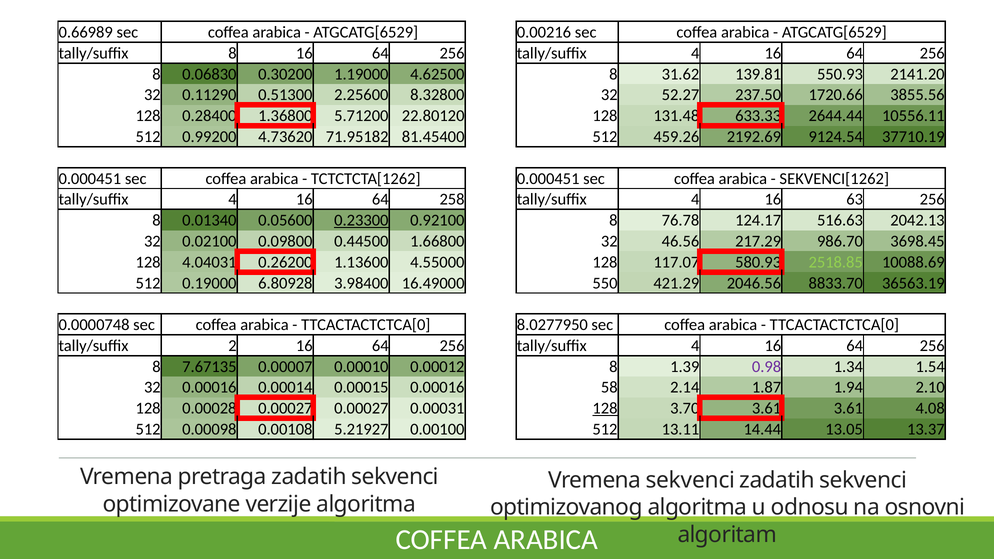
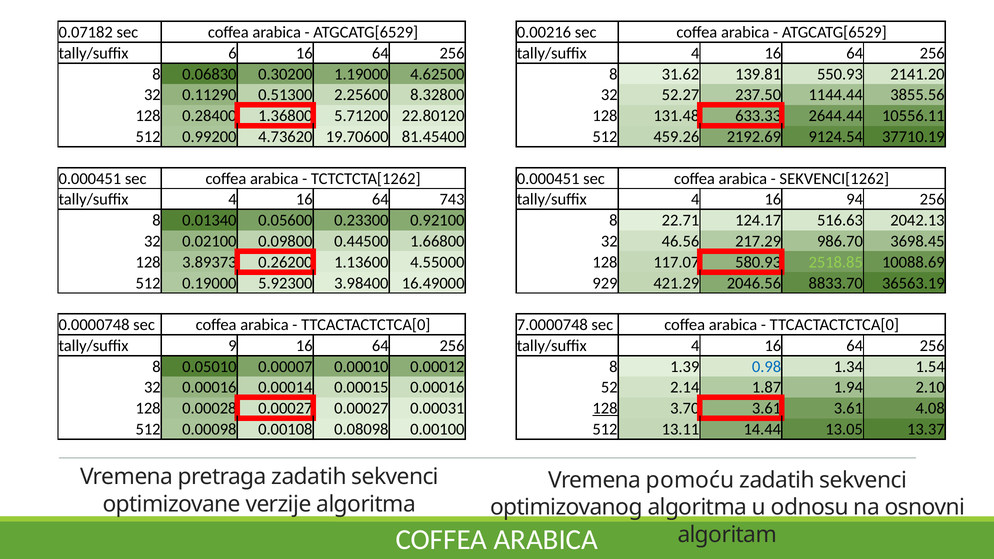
0.66989: 0.66989 -> 0.07182 (86, 32)
tally/suffix 8: 8 -> 6 (233, 53)
1720.66: 1720.66 -> 1144.44 (836, 95)
71.95182: 71.95182 -> 19.70600 (357, 137)
258: 258 -> 743 (452, 200)
63: 63 -> 94 (855, 200)
0.23300 underline: present -> none (361, 220)
76.78: 76.78 -> 22.71 (681, 220)
4.04031: 4.04031 -> 3.89373 (209, 262)
6.80928: 6.80928 -> 5.92300 (285, 283)
550: 550 -> 929 (605, 283)
8.0277950: 8.0277950 -> 7.0000748 (552, 325)
2: 2 -> 9 (233, 346)
7.67135: 7.67135 -> 0.05010 (209, 367)
0.98 colour: purple -> blue (767, 367)
58: 58 -> 52 (609, 388)
5.21927: 5.21927 -> 0.08098 (361, 429)
Vremena sekvenci: sekvenci -> pomoću (690, 480)
